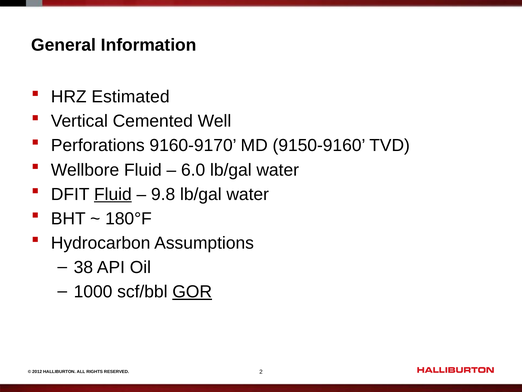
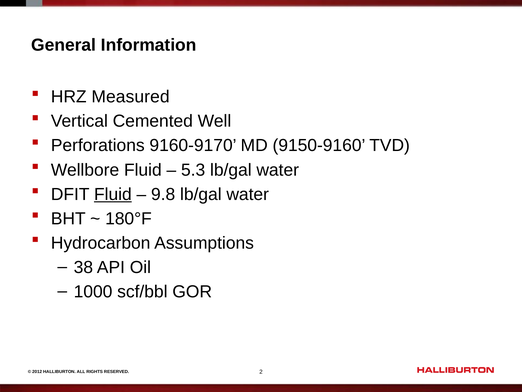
Estimated: Estimated -> Measured (131, 97)
6.0: 6.0 -> 5.3 (193, 170)
GOR underline: present -> none (192, 291)
